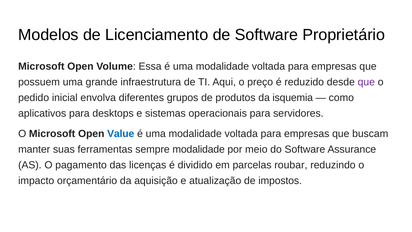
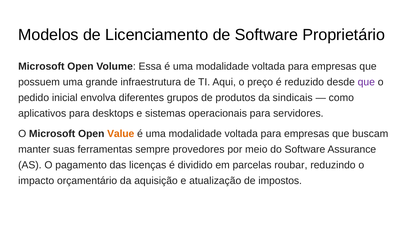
isquemia: isquemia -> sindicais (293, 98)
Value colour: blue -> orange (121, 134)
sempre modalidade: modalidade -> provedores (199, 149)
